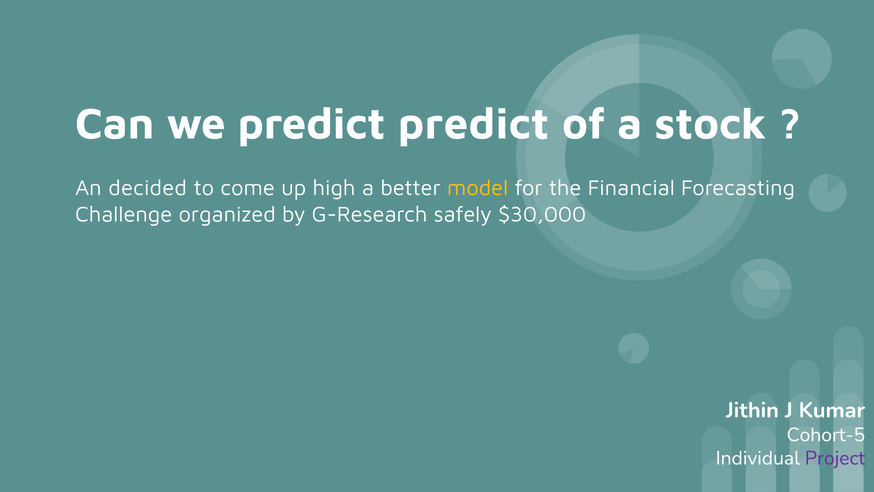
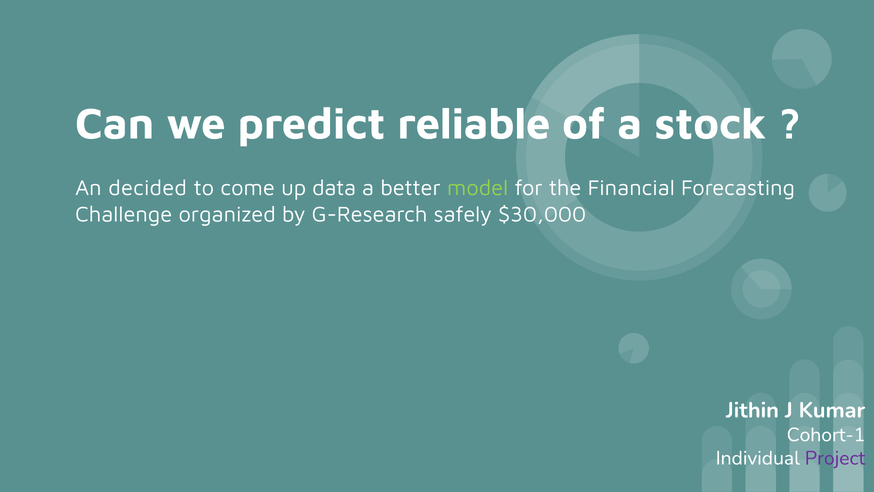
predict predict: predict -> reliable (474, 124)
high: high -> data (334, 188)
model colour: yellow -> light green (478, 188)
Cohort-5: Cohort-5 -> Cohort-1 (826, 435)
